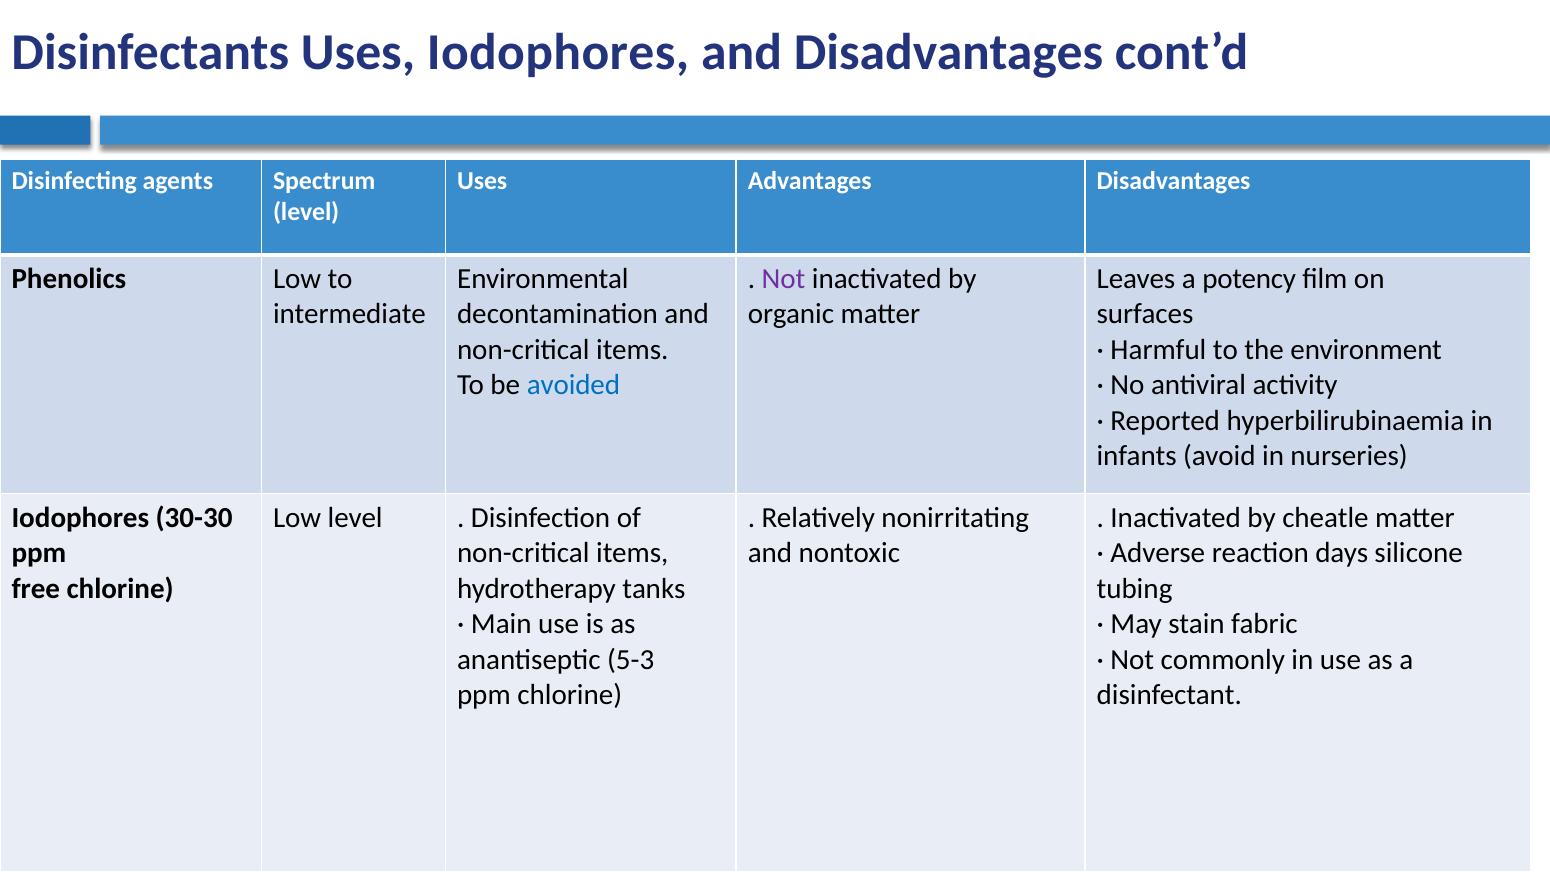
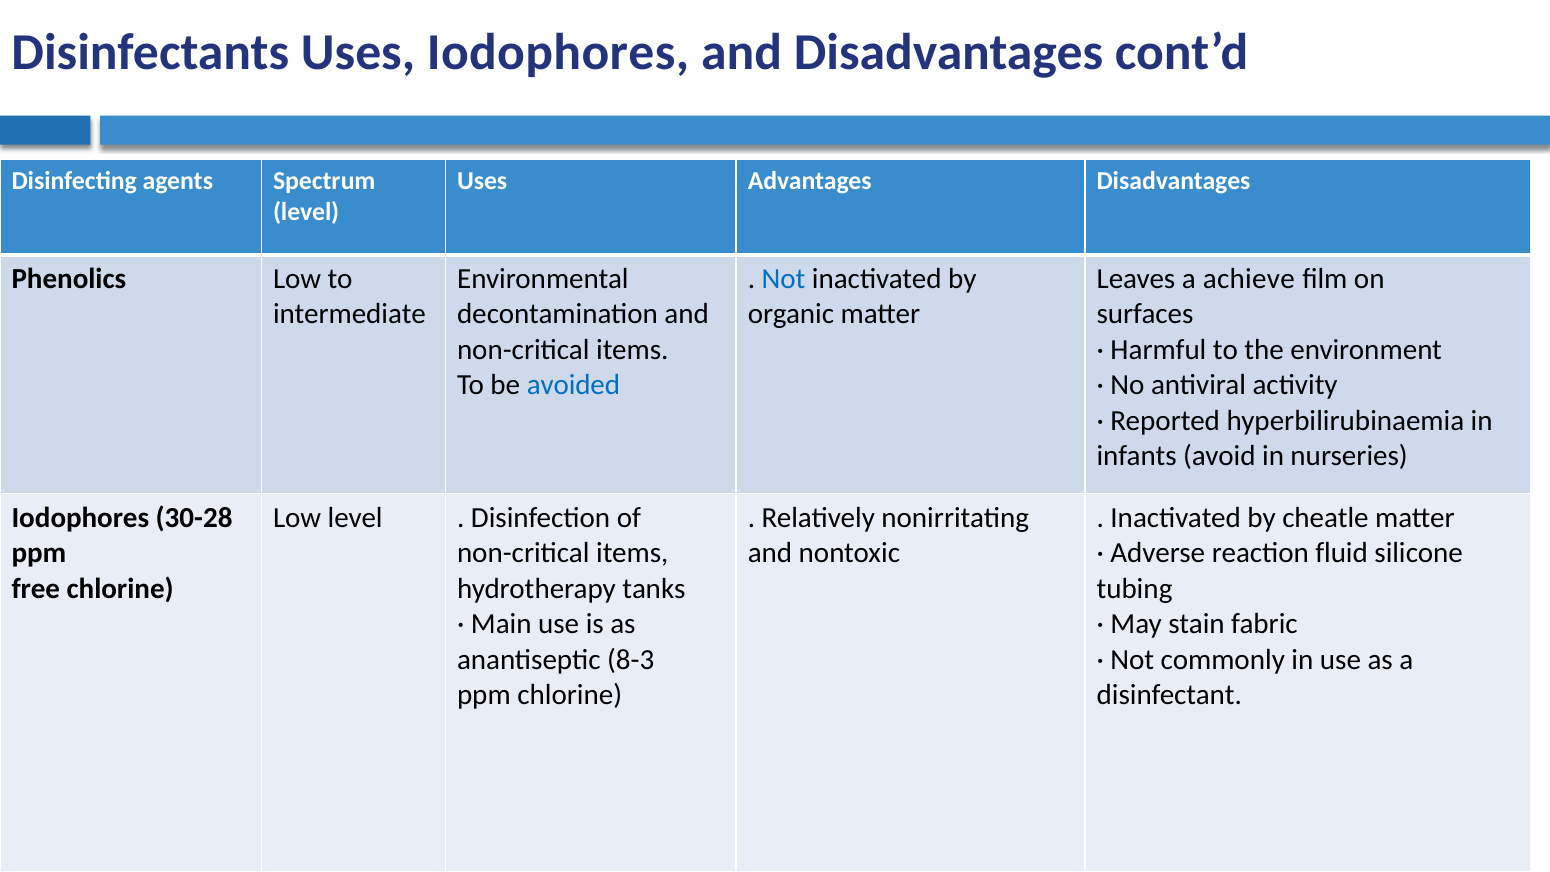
Not colour: purple -> blue (783, 279)
potency: potency -> achieve (1249, 279)
30-30: 30-30 -> 30-28 (194, 518)
days: days -> fluid (1342, 553)
5-3: 5-3 -> 8-3 (631, 660)
